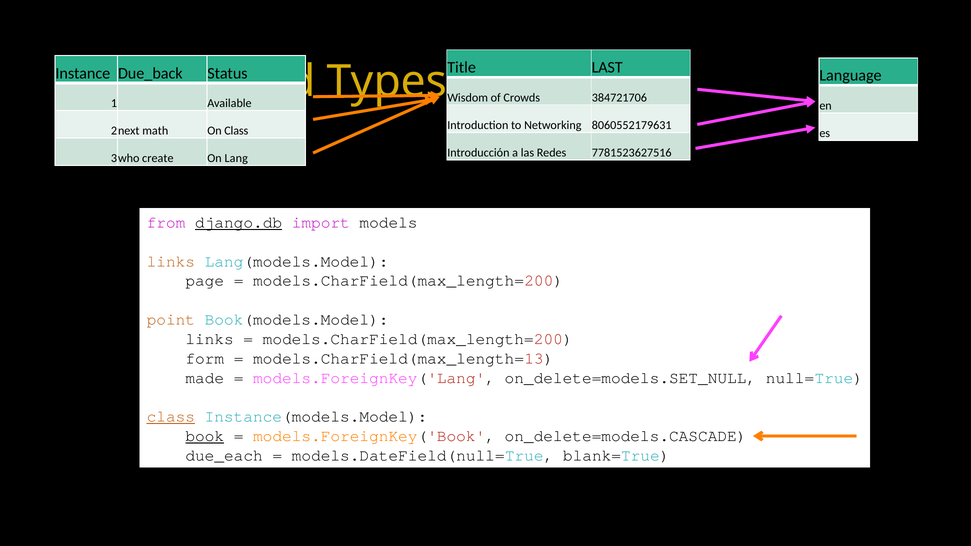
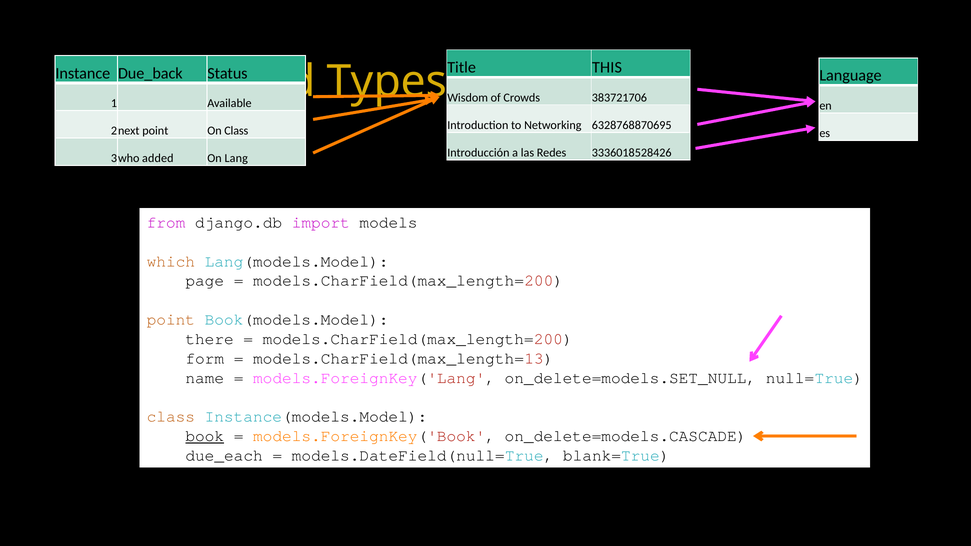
LAST: LAST -> THIS (607, 68)
384721706: 384721706 -> 383721706 (619, 98)
8060552179631: 8060552179631 -> 6328768870695 (632, 125)
math: math -> point (155, 131)
7781523627516: 7781523627516 -> 3336018528426 (632, 153)
create: create -> added (158, 158)
django.db underline: present -> none (239, 223)
links: links -> which (171, 261)
links: links -> there (210, 339)
made: made -> name (205, 378)
class underline: present -> none (171, 417)
